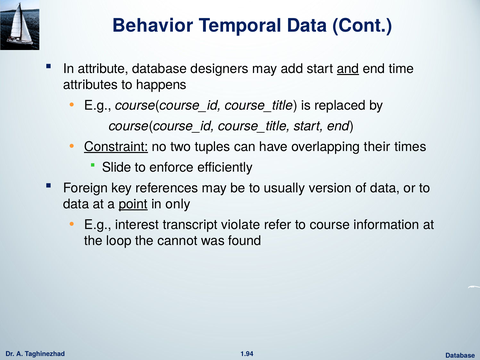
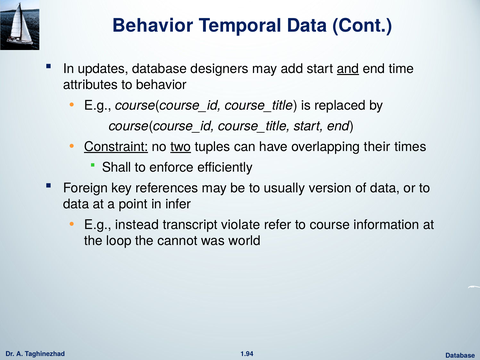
attribute: attribute -> updates (103, 69)
to happens: happens -> behavior (161, 85)
two underline: none -> present (181, 147)
Slide: Slide -> Shall (117, 167)
point underline: present -> none (133, 204)
only: only -> infer (178, 204)
interest: interest -> instead (137, 225)
found: found -> world (245, 241)
